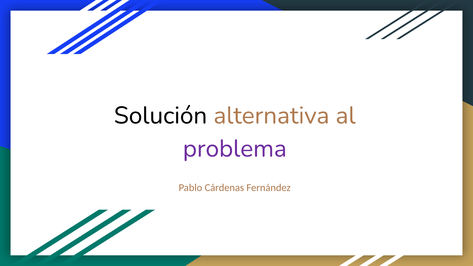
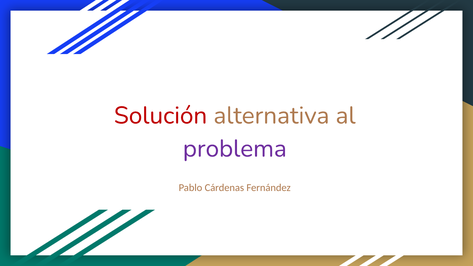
Solución colour: black -> red (161, 116)
